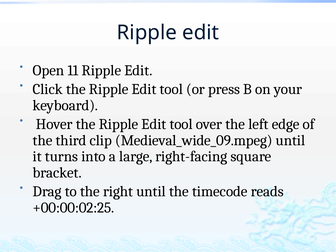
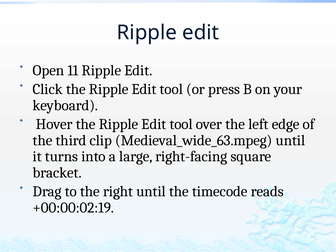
Medieval_wide_09.mpeg: Medieval_wide_09.mpeg -> Medieval_wide_63.mpeg (194, 140)
+00:00:02:25: +00:00:02:25 -> +00:00:02:19 (73, 208)
